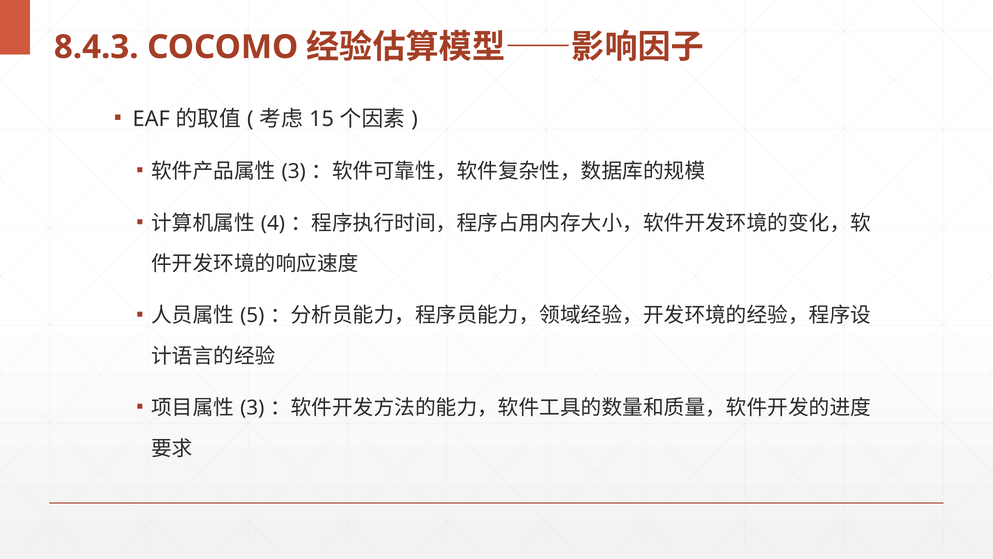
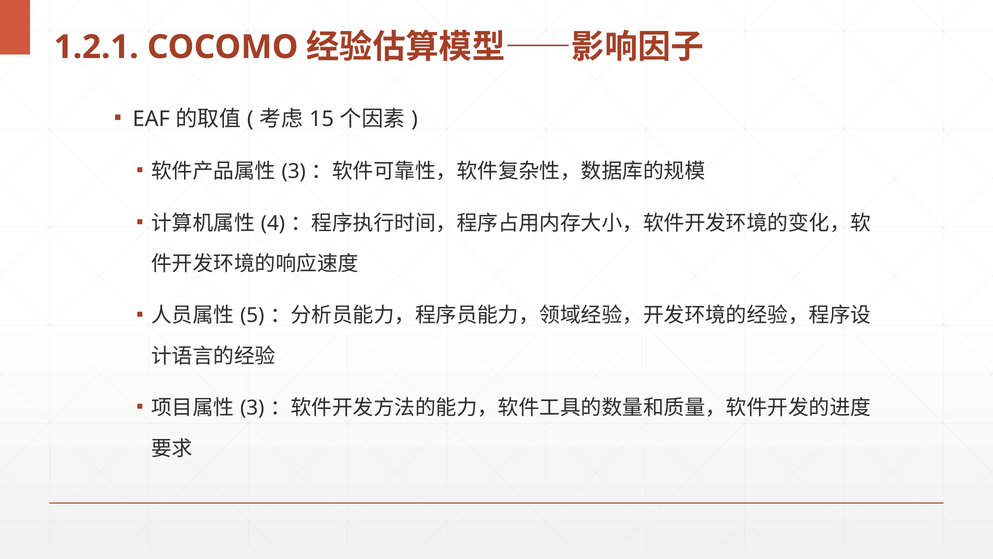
8.4.3: 8.4.3 -> 1.2.1 (96, 47)
